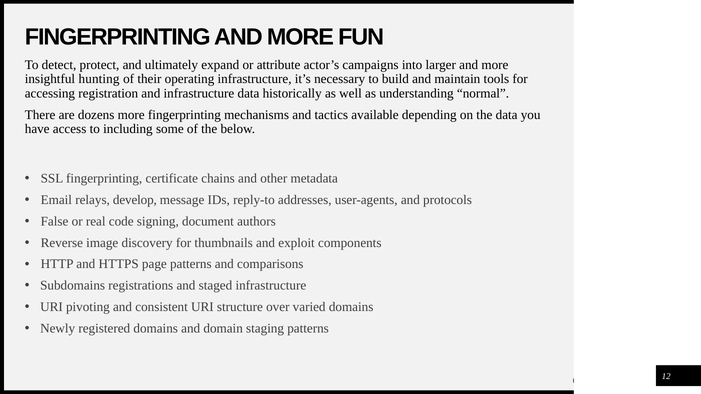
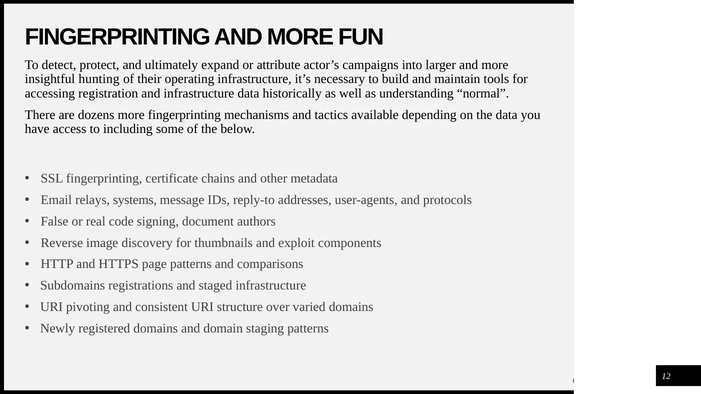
develop: develop -> systems (135, 200)
